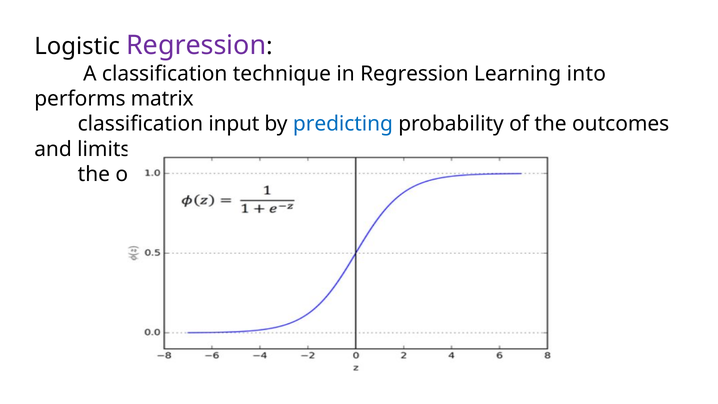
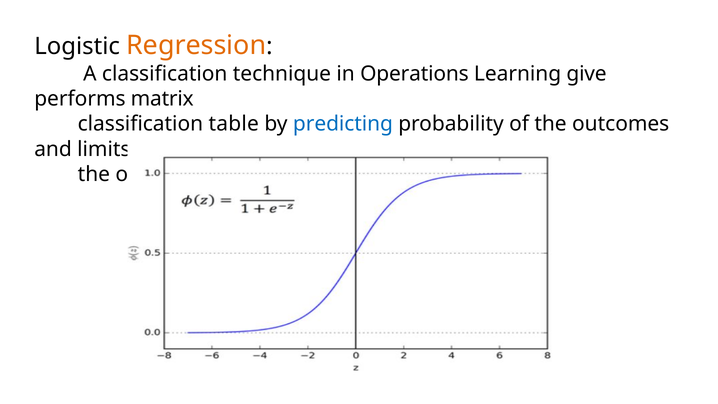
Regression colour: purple -> orange (196, 45)
in Regression: Regression -> Operations (414, 74)
into: into -> give (587, 74)
input: input -> table (234, 124)
